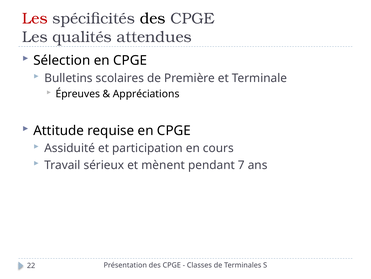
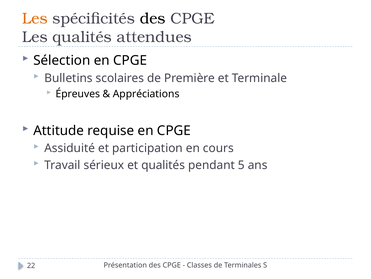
Les colour: red -> orange (35, 18)
et mènent: mènent -> qualités (163, 165)
7: 7 -> 5 (241, 165)
